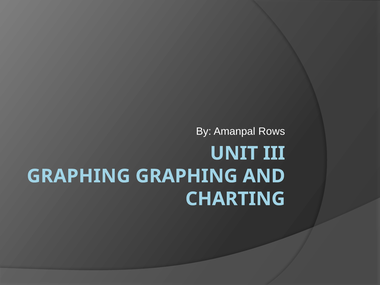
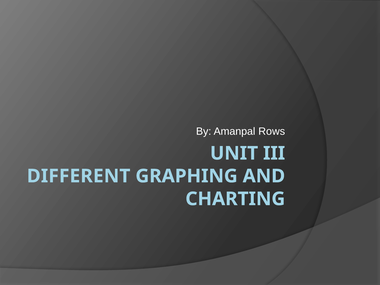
GRAPHING: GRAPHING -> DIFFERENT (79, 176)
